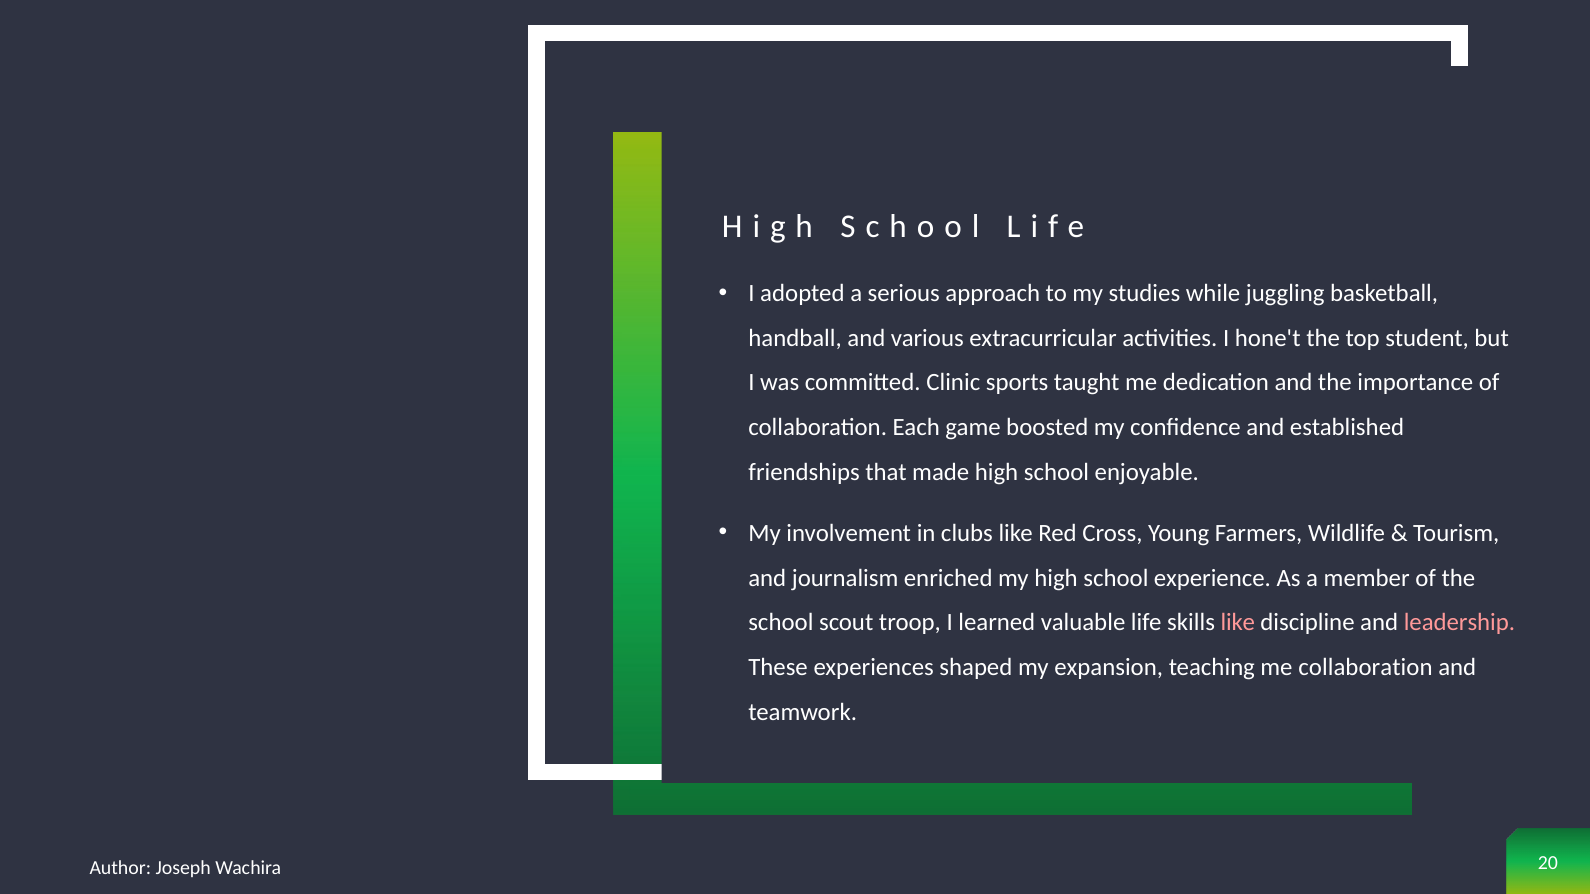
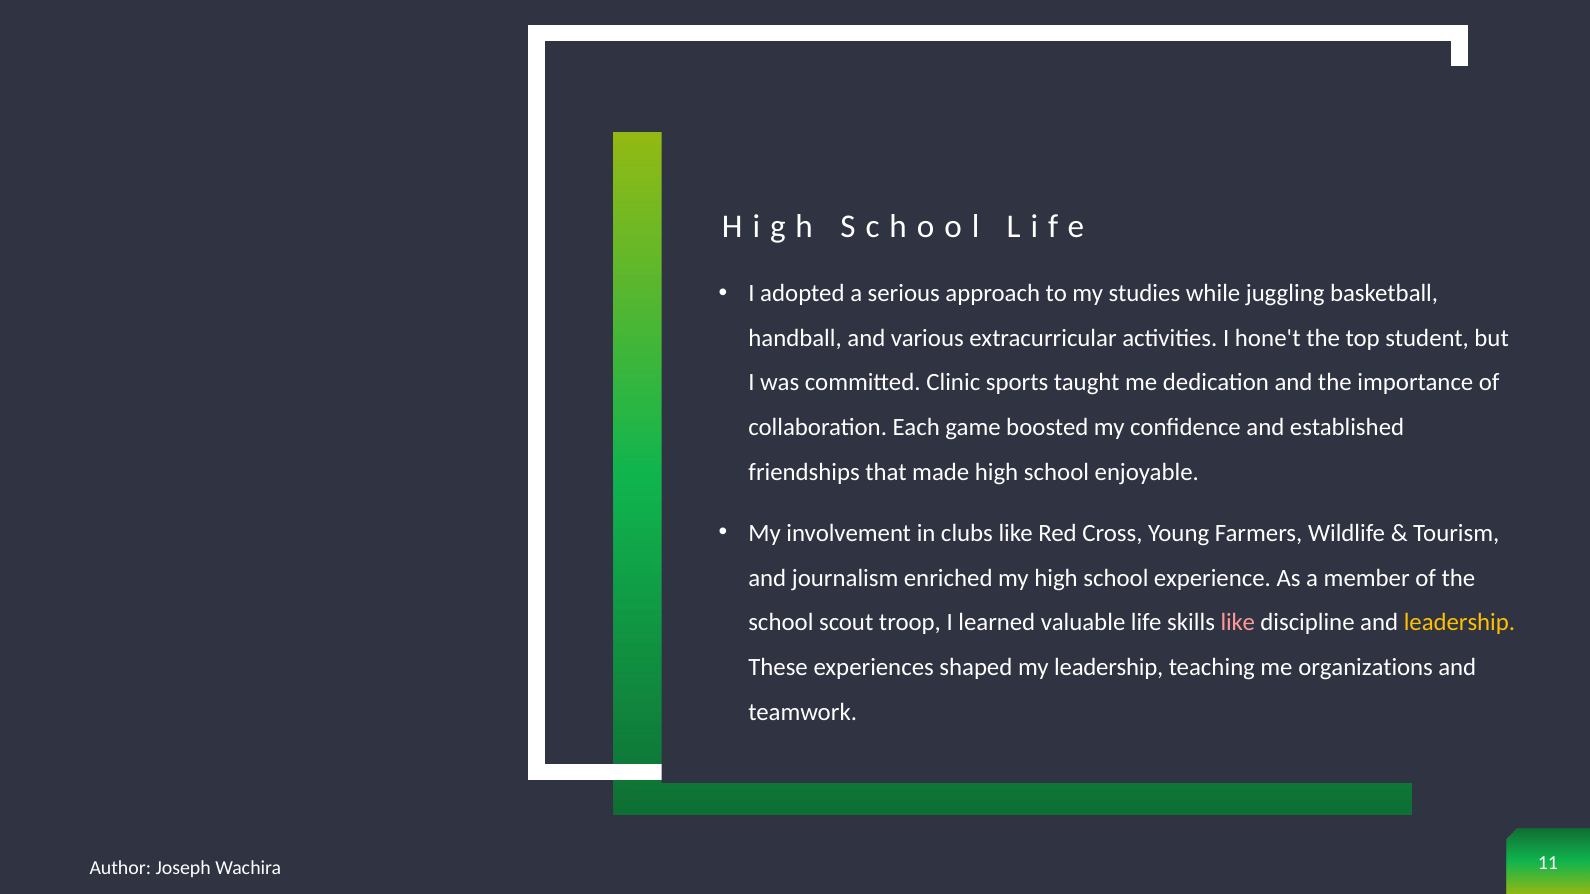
leadership colour: pink -> yellow (1459, 623)
my expansion: expansion -> leadership (1109, 668)
me collaboration: collaboration -> organizations (1366, 668)
20: 20 -> 11 (1548, 863)
